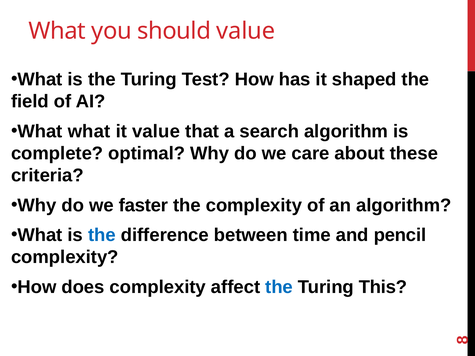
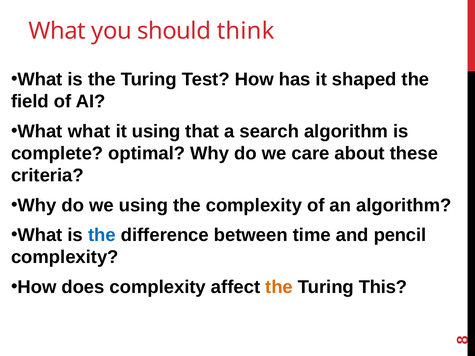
should value: value -> think (246, 31)
it value: value -> using (156, 131)
we faster: faster -> using (143, 205)
the colour: blue -> orange (279, 287)
